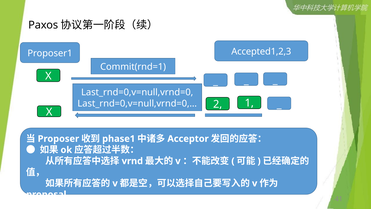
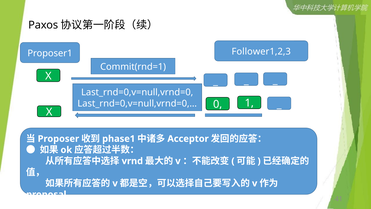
Accepted1,2,3: Accepted1,2,3 -> Follower1,2,3 (261, 51)
2: 2 -> 0 (218, 104)
